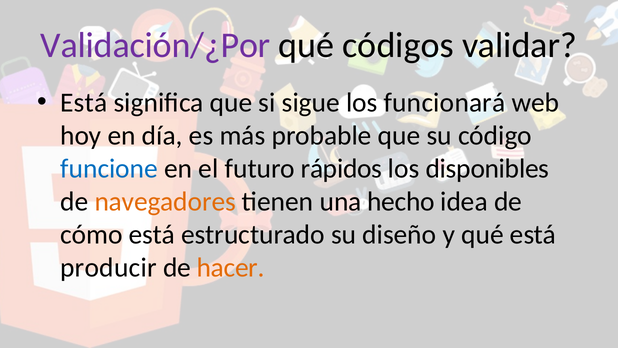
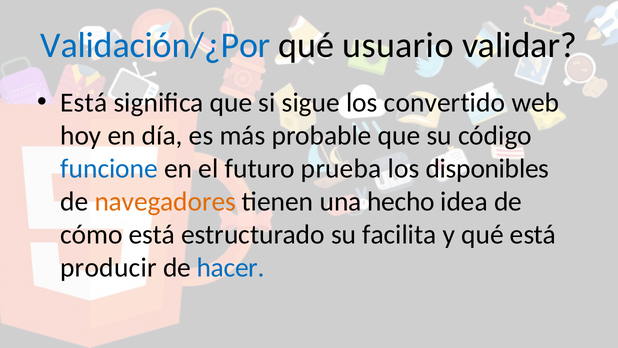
Validación/¿Por colour: purple -> blue (155, 45)
códigos: códigos -> usuario (398, 45)
funcionará: funcionará -> convertido (445, 103)
rápidos: rápidos -> prueba (341, 169)
diseño: diseño -> facilita (399, 235)
hacer colour: orange -> blue (231, 268)
